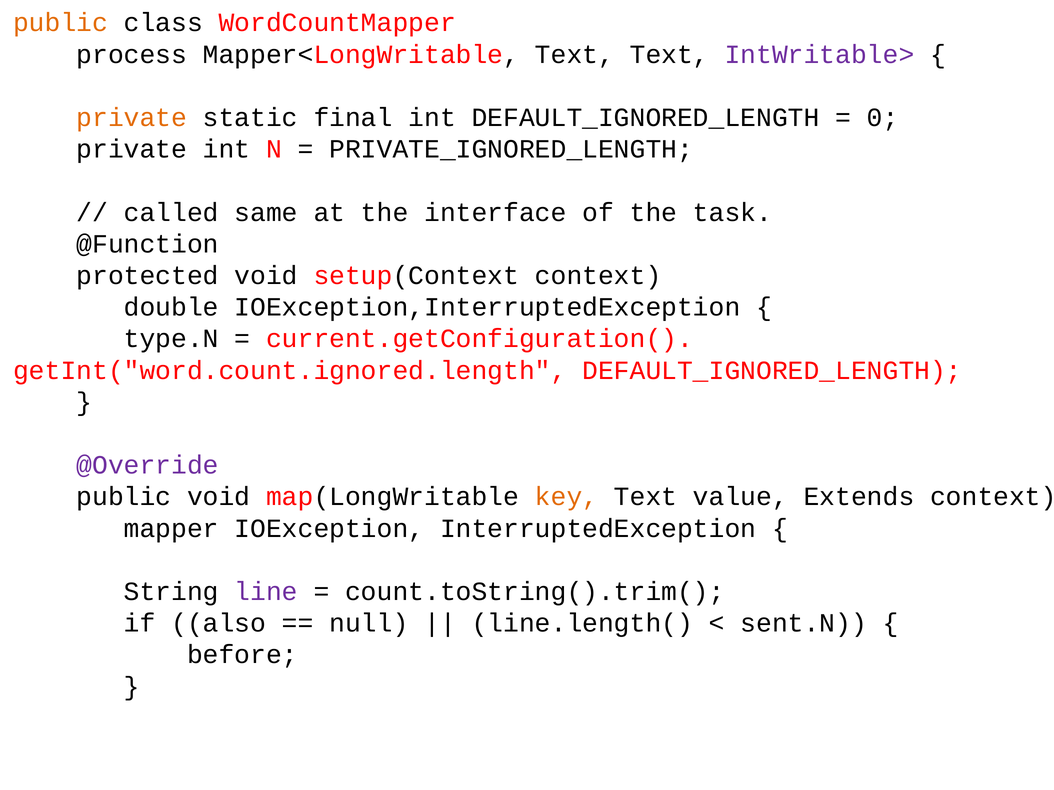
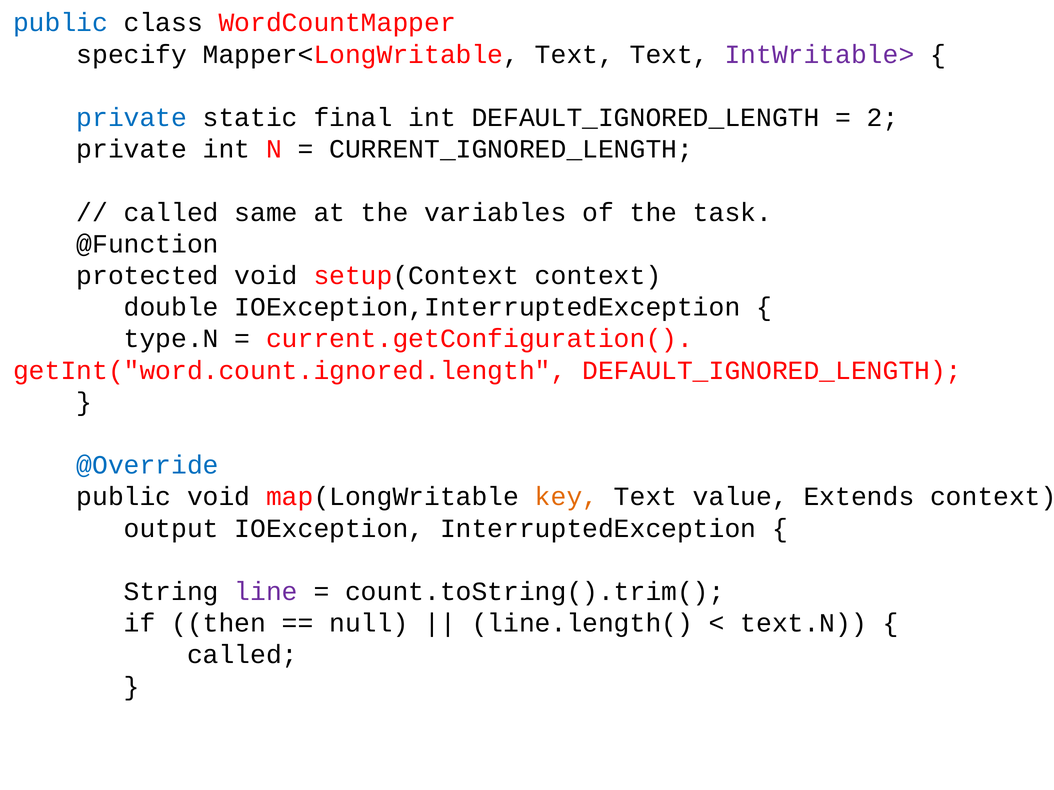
public colour: orange -> blue (61, 23)
process: process -> specify (132, 54)
private colour: orange -> blue (132, 118)
0: 0 -> 2 (883, 118)
PRIVATE_IGNORED_LENGTH: PRIVATE_IGNORED_LENGTH -> CURRENT_IGNORED_LENGTH (511, 149)
interface: interface -> variables (495, 213)
@Override colour: purple -> blue (148, 465)
mapper: mapper -> output (171, 529)
also: also -> then (219, 624)
sent.N: sent.N -> text.N (804, 624)
before: before -> called (242, 655)
